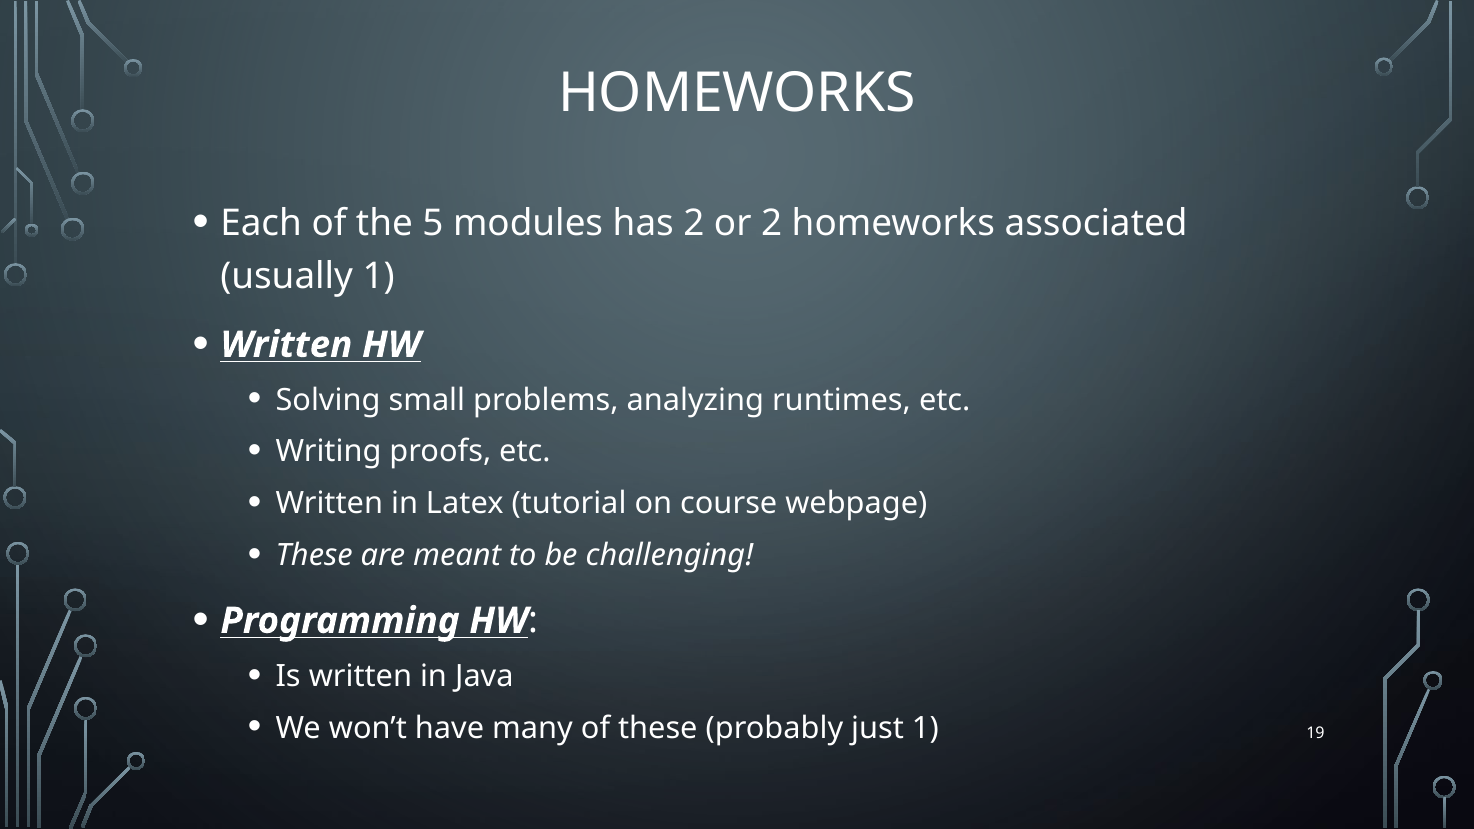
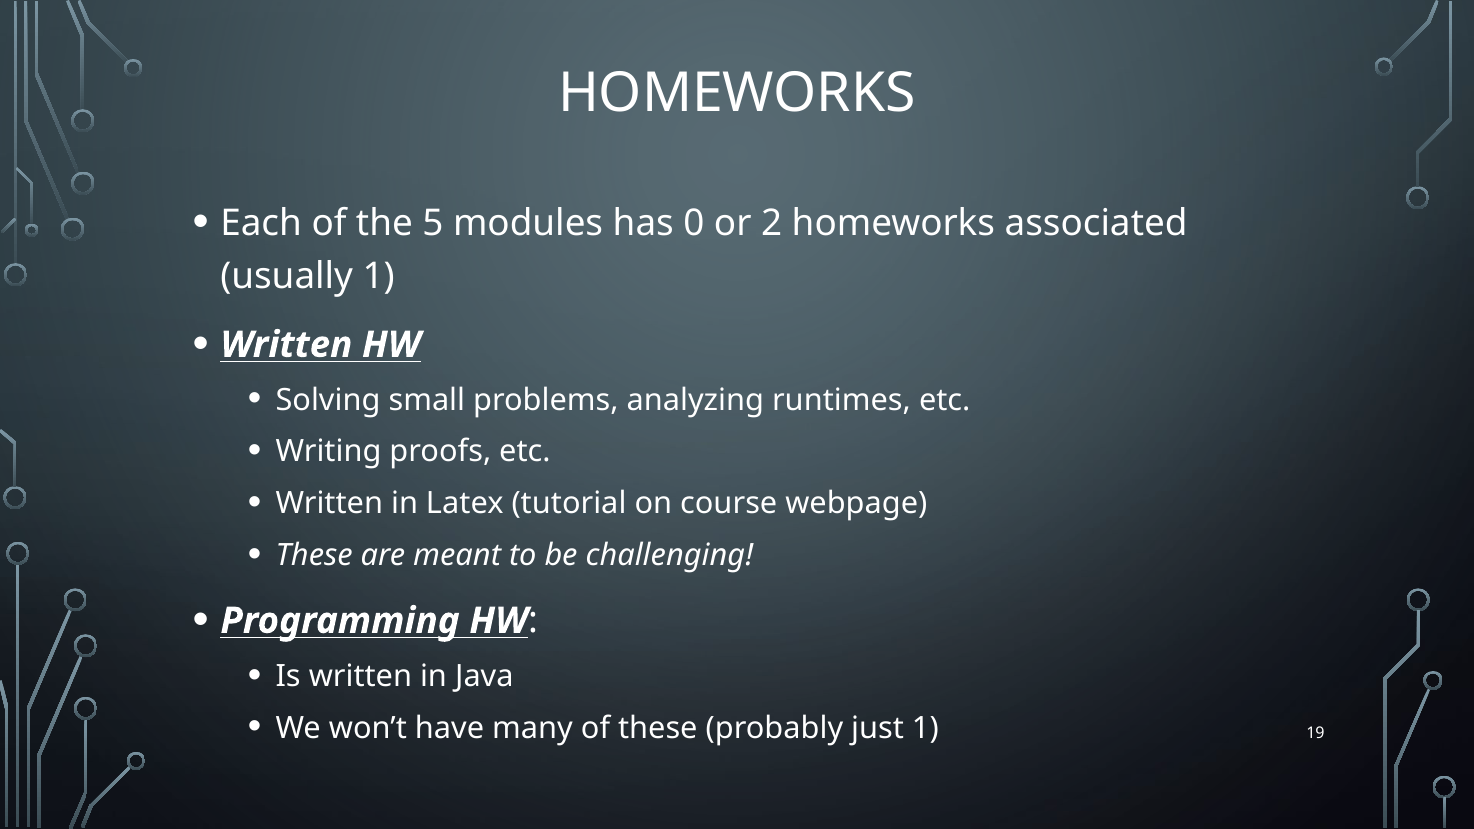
has 2: 2 -> 0 (694, 223)
